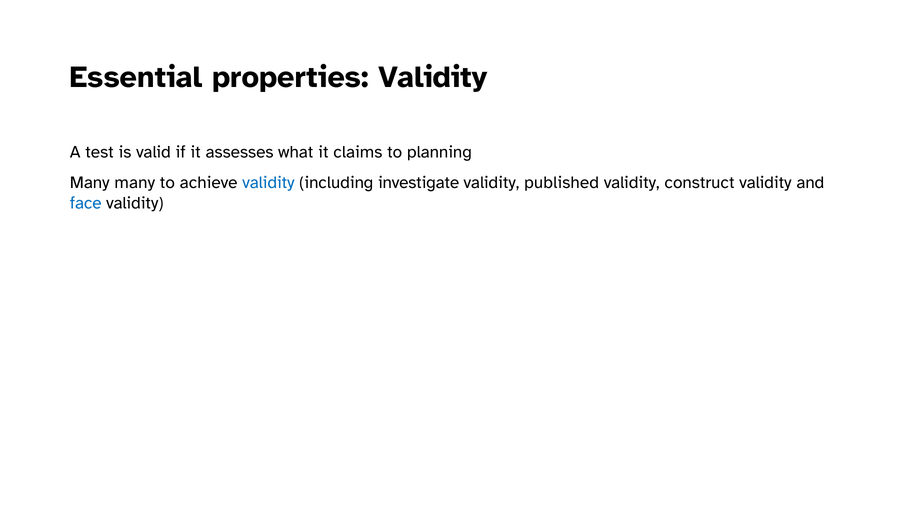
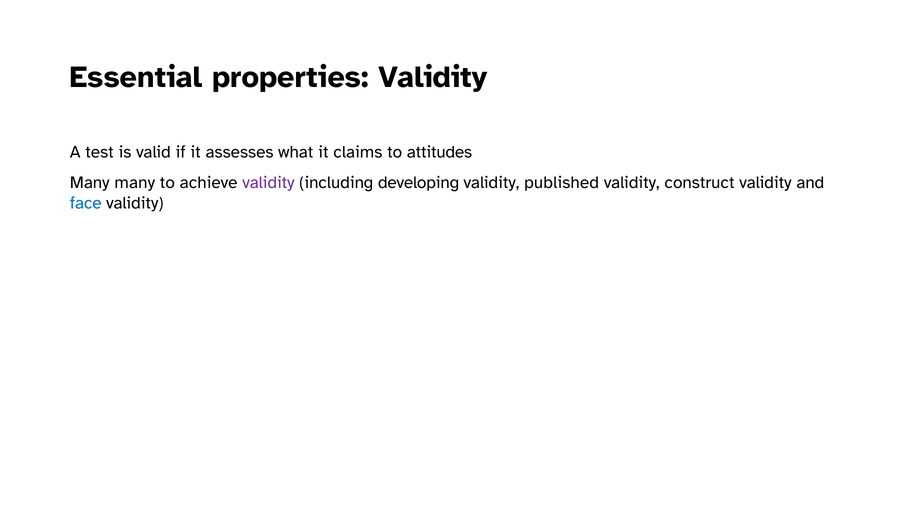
planning: planning -> attitudes (439, 152)
validity colour: blue -> purple (268, 182)
investigate: investigate -> developing (419, 182)
